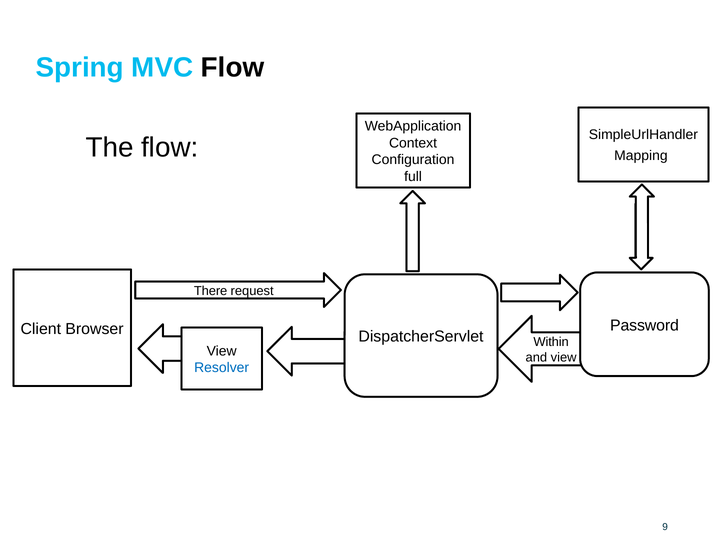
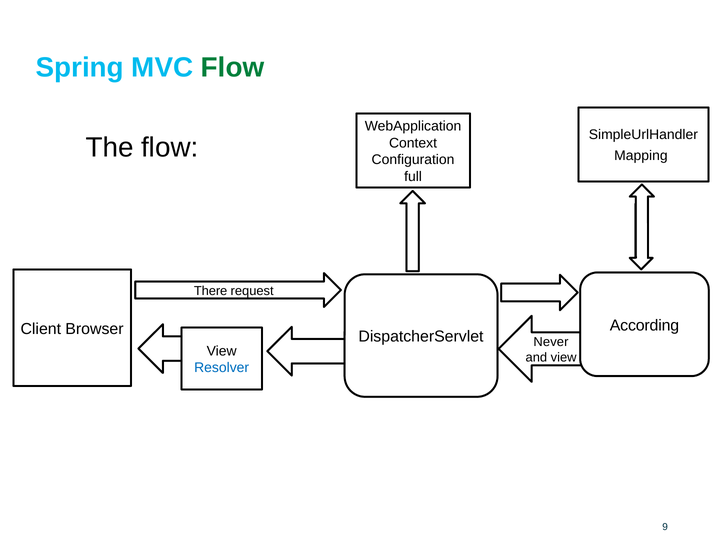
Flow colour: black -> green (233, 68)
Password: Password -> According (644, 325)
Within: Within -> Never (551, 342)
